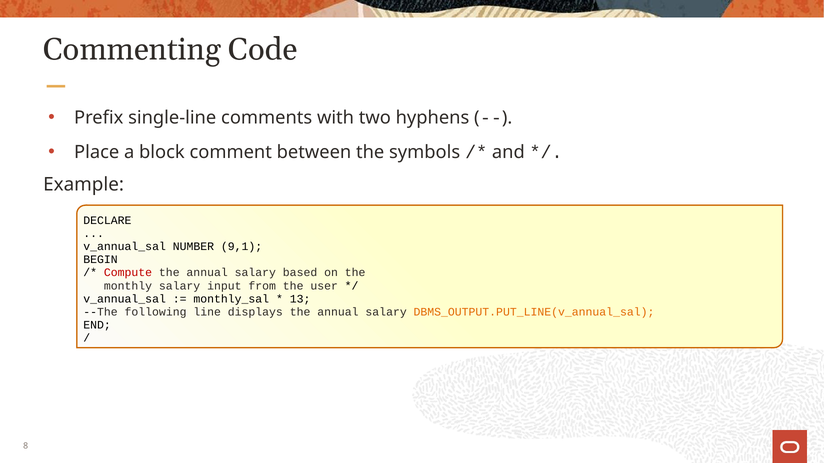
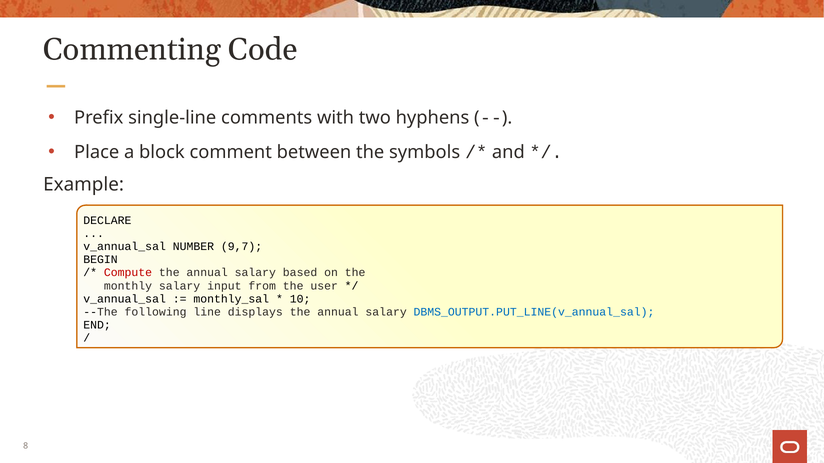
9,1: 9,1 -> 9,7 (242, 247)
13: 13 -> 10 (300, 299)
DBMS_OUTPUT.PUT_LINE(v_annual_sal colour: orange -> blue (534, 312)
